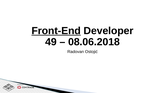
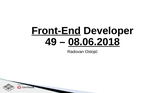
08.06.2018 underline: none -> present (94, 42)
